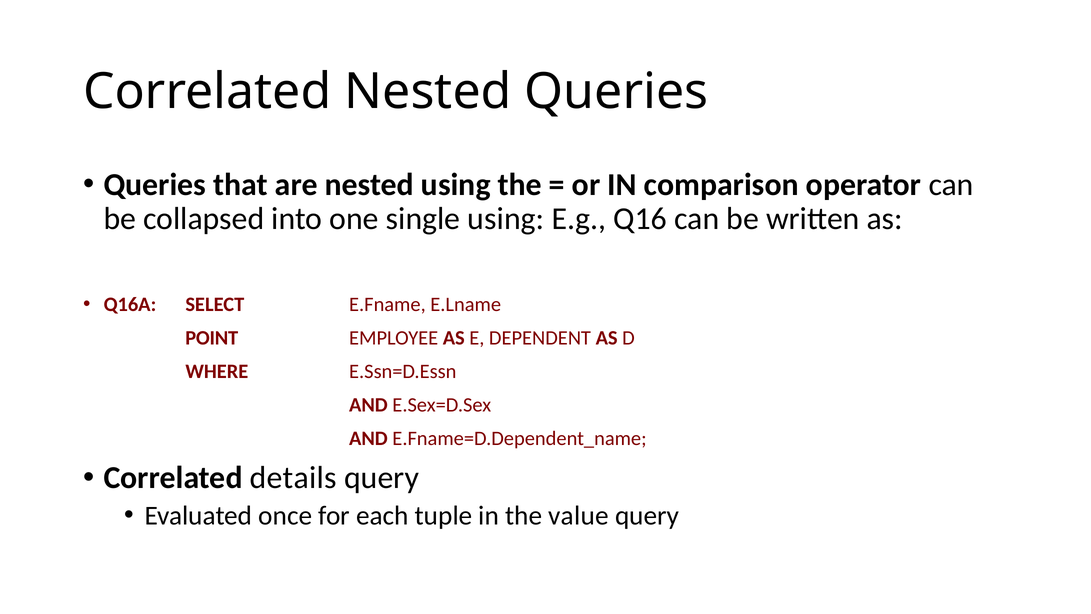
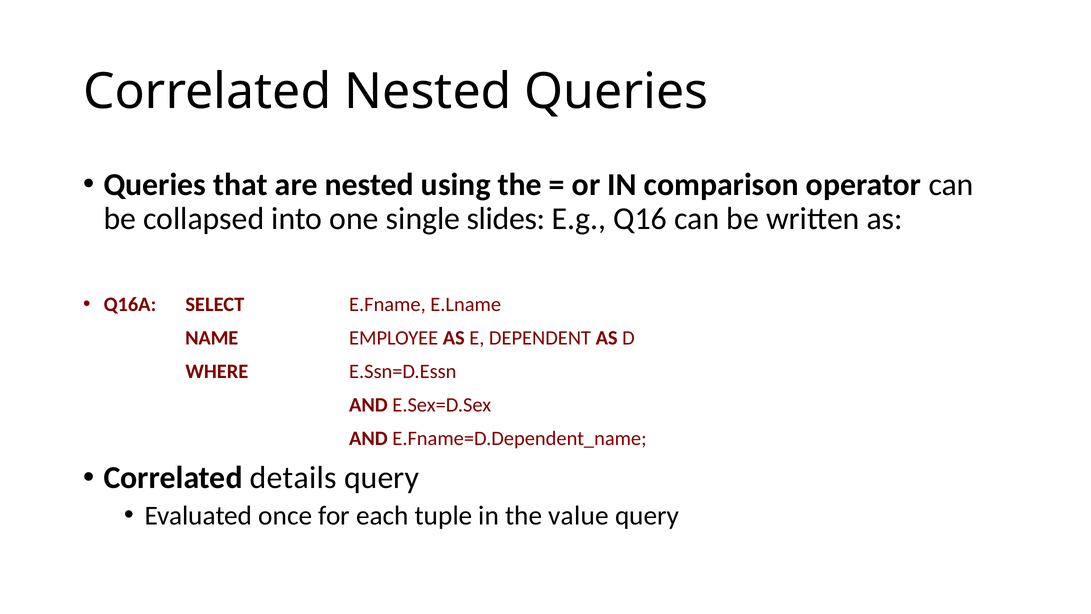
single using: using -> slides (506, 219)
POINT: POINT -> NAME (212, 338)
